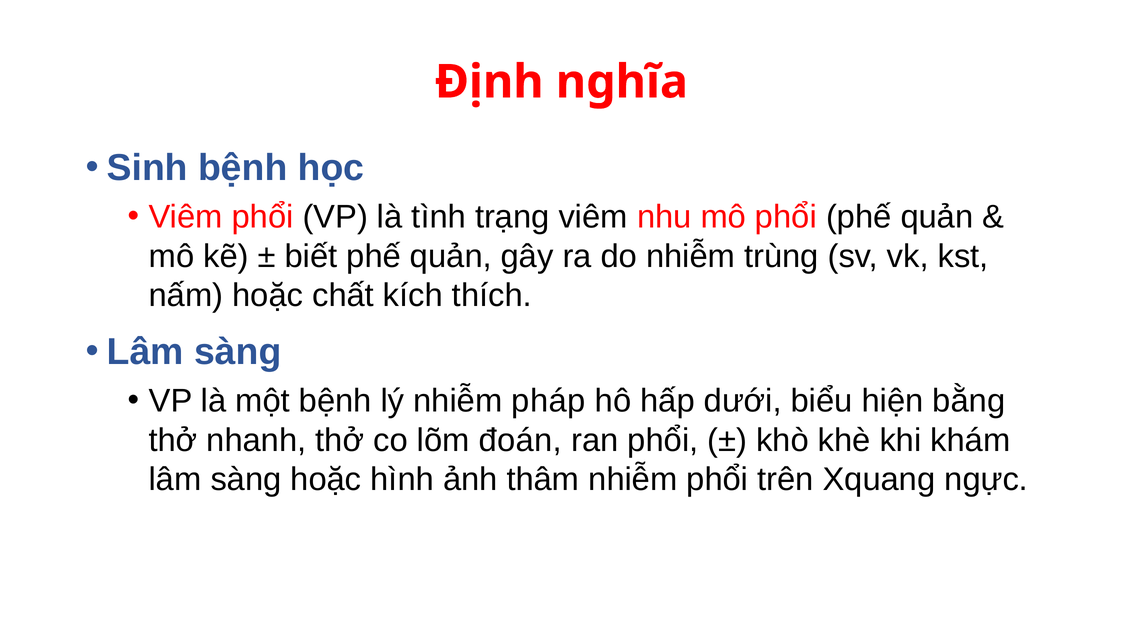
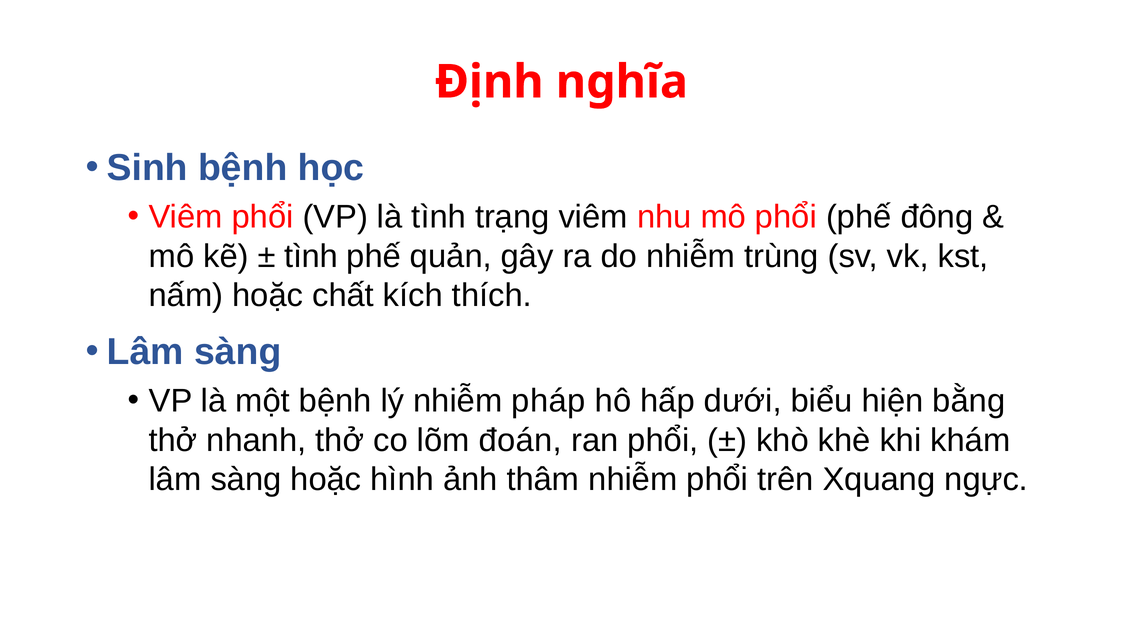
phổi phế quản: quản -> đông (937, 217)
biết: biết -> tình (311, 256)
